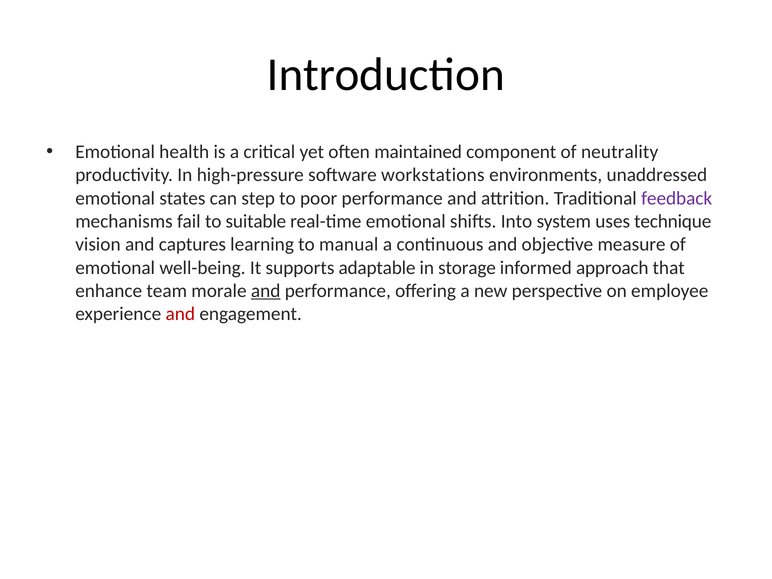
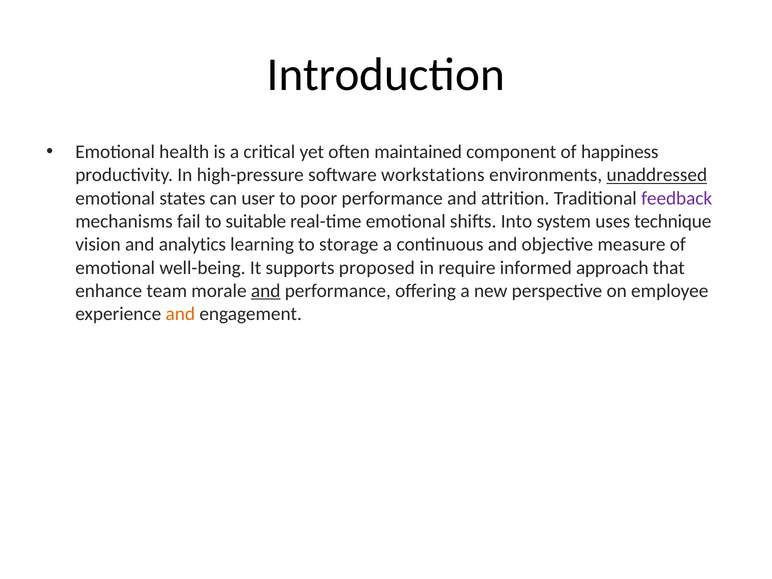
neutrality: neutrality -> happiness (620, 152)
unaddressed underline: none -> present (657, 175)
step: step -> user (258, 198)
captures: captures -> analytics (192, 245)
manual: manual -> storage (349, 245)
adaptable: adaptable -> proposed (377, 268)
storage: storage -> require (467, 268)
and colour: red -> orange (180, 314)
